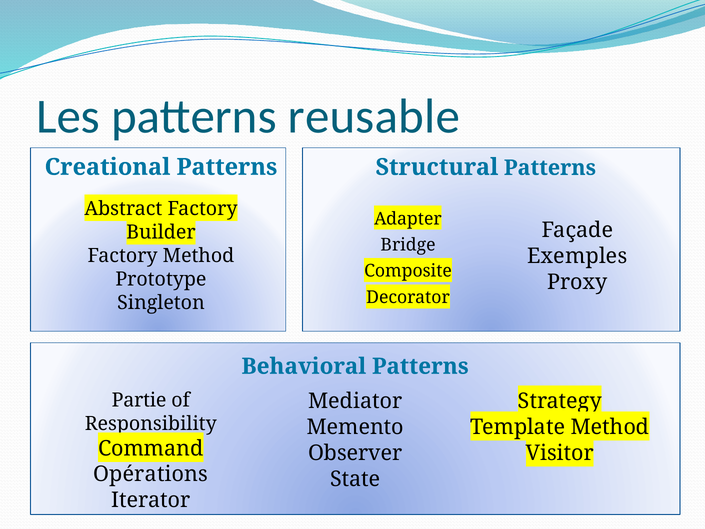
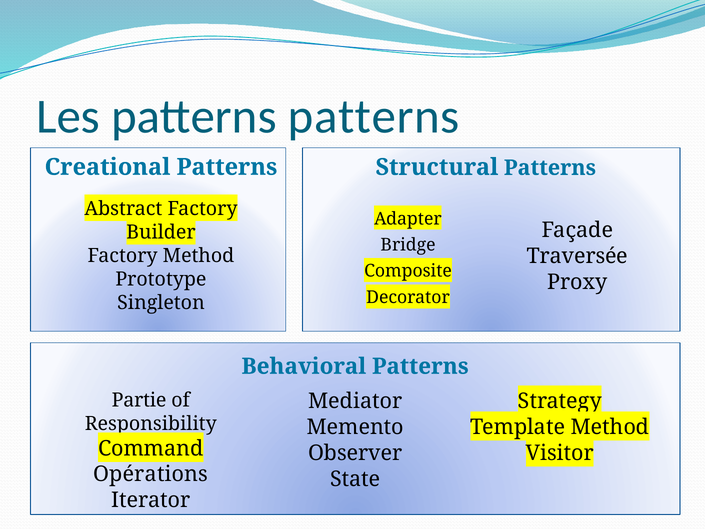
patterns reusable: reusable -> patterns (374, 116)
Exemples: Exemples -> Traversée (577, 256)
